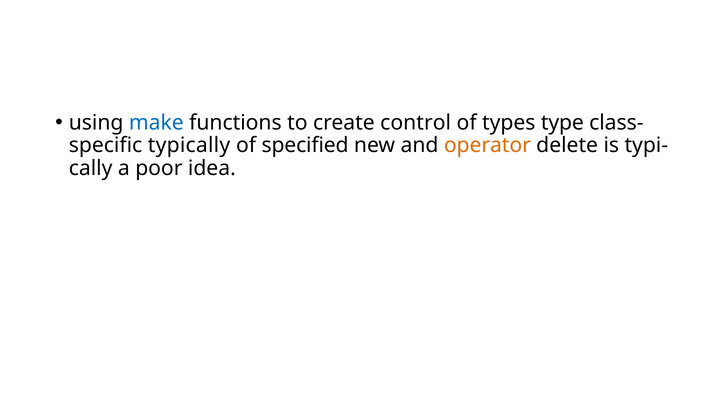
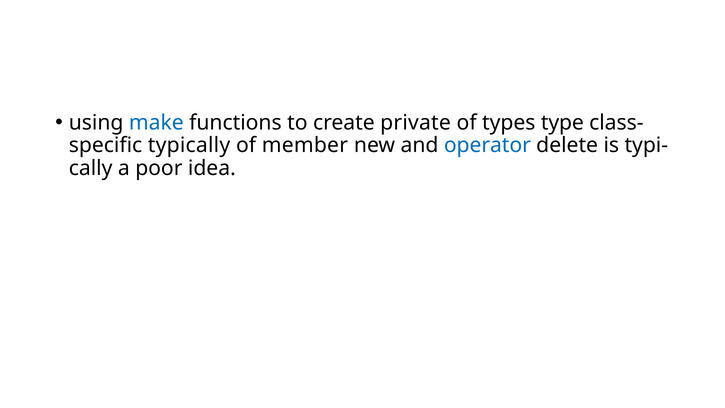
control: control -> private (416, 123)
specified: specified -> member (305, 145)
operator colour: orange -> blue (487, 145)
